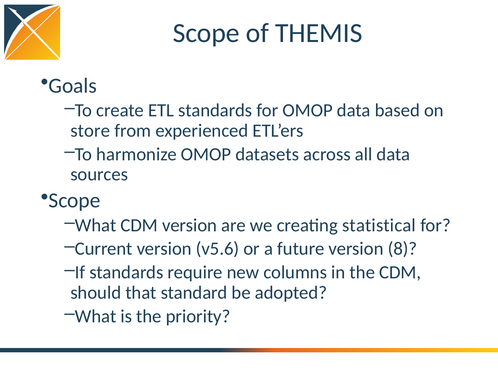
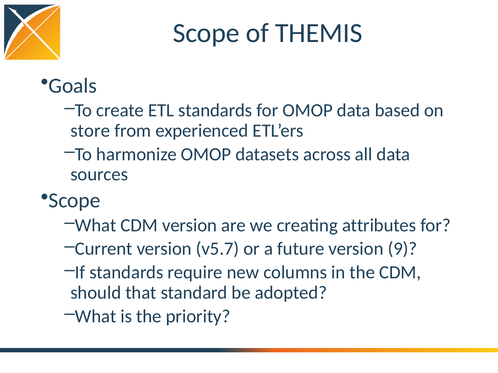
statistical: statistical -> attributes (379, 225)
v5.6: v5.6 -> v5.7 (218, 249)
8: 8 -> 9 (402, 249)
